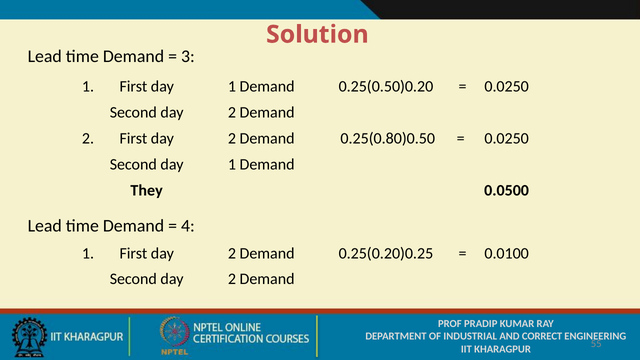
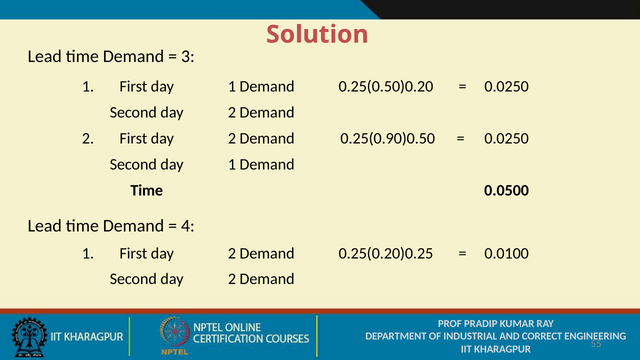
0.25(0.80)0.50: 0.25(0.80)0.50 -> 0.25(0.90)0.50 (388, 138)
They: They -> Time (147, 190)
